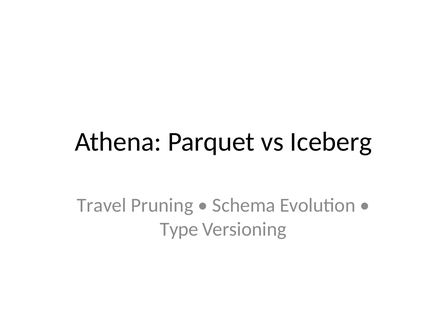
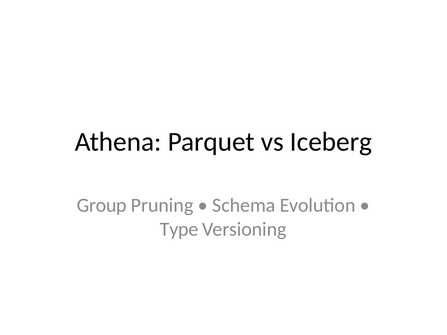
Travel: Travel -> Group (102, 206)
